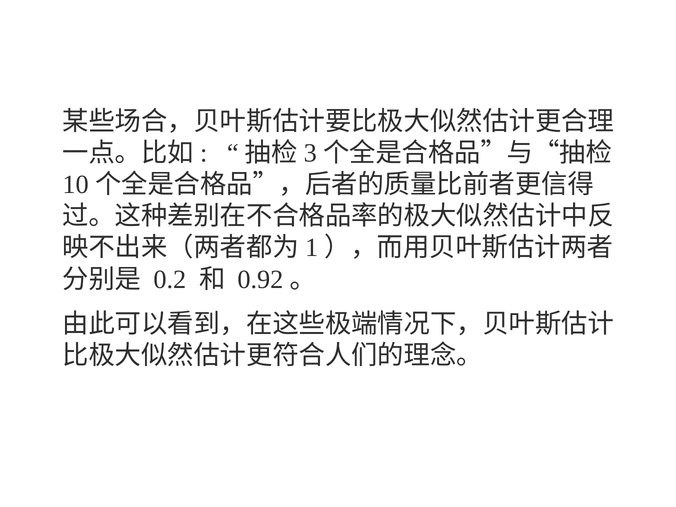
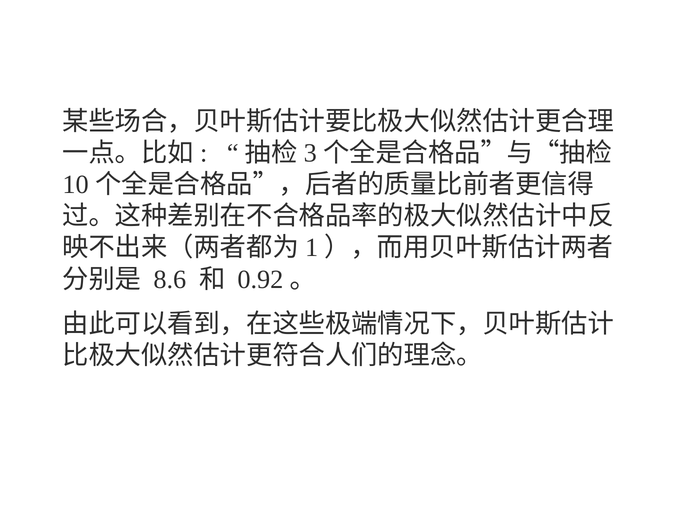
0.2: 0.2 -> 8.6 (170, 279)
